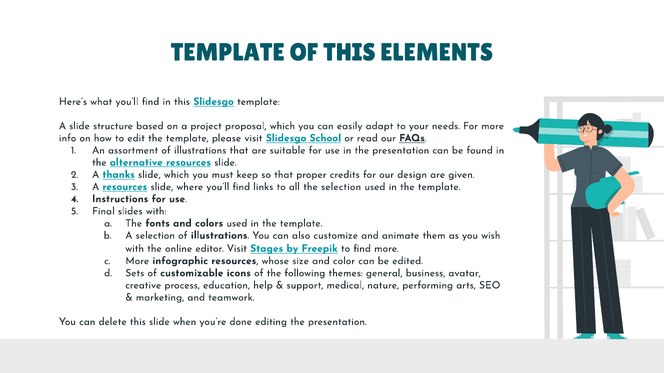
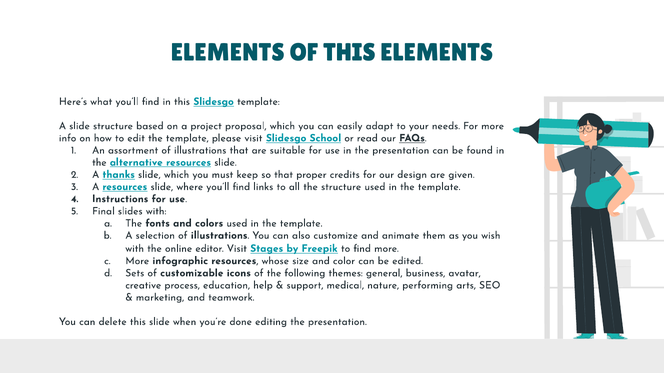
TEMPLATE: TEMPLATE -> ELEMENTS (228, 53)
the selection: selection -> structure (341, 187)
